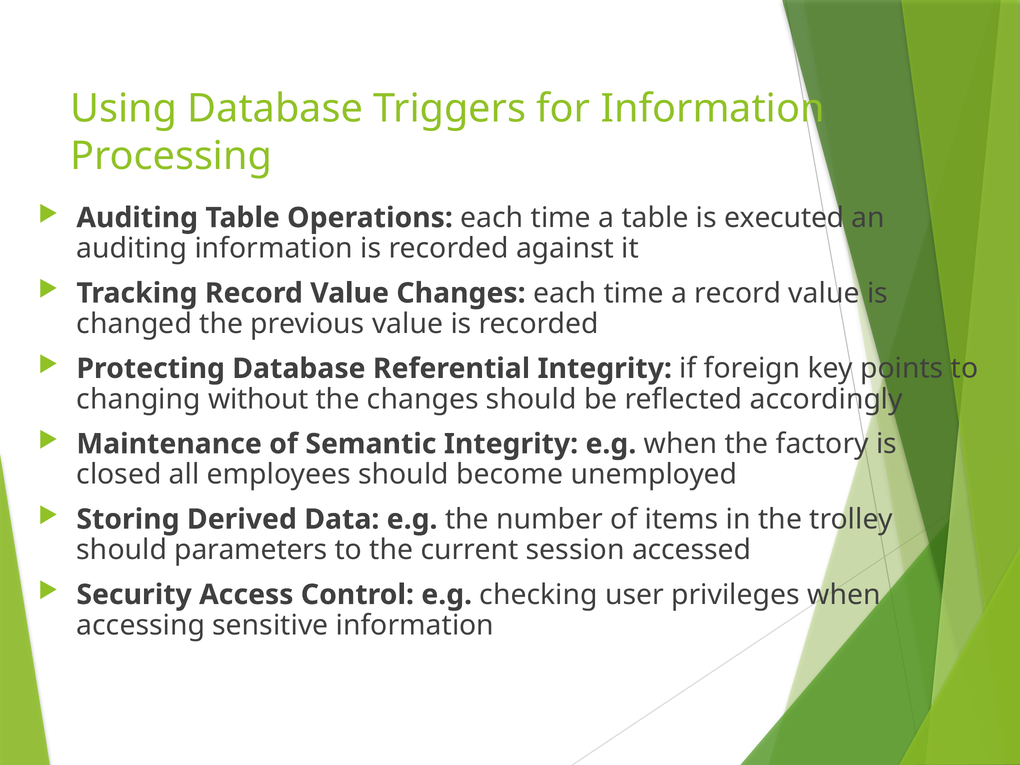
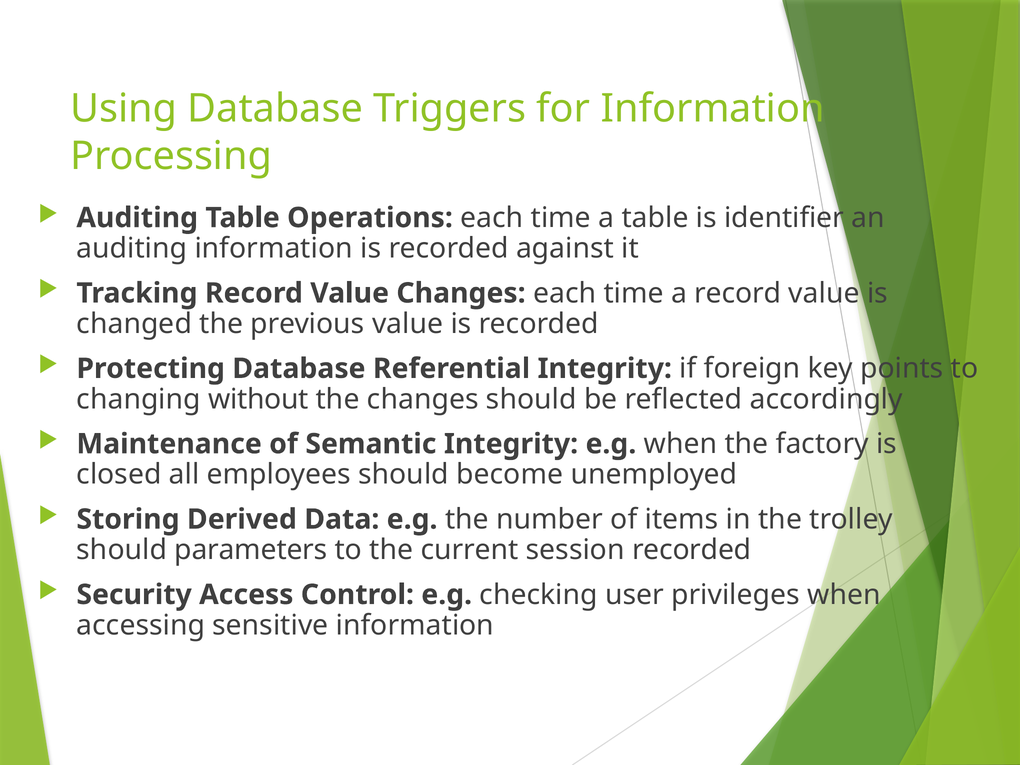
executed: executed -> identifier (784, 218)
session accessed: accessed -> recorded (692, 550)
